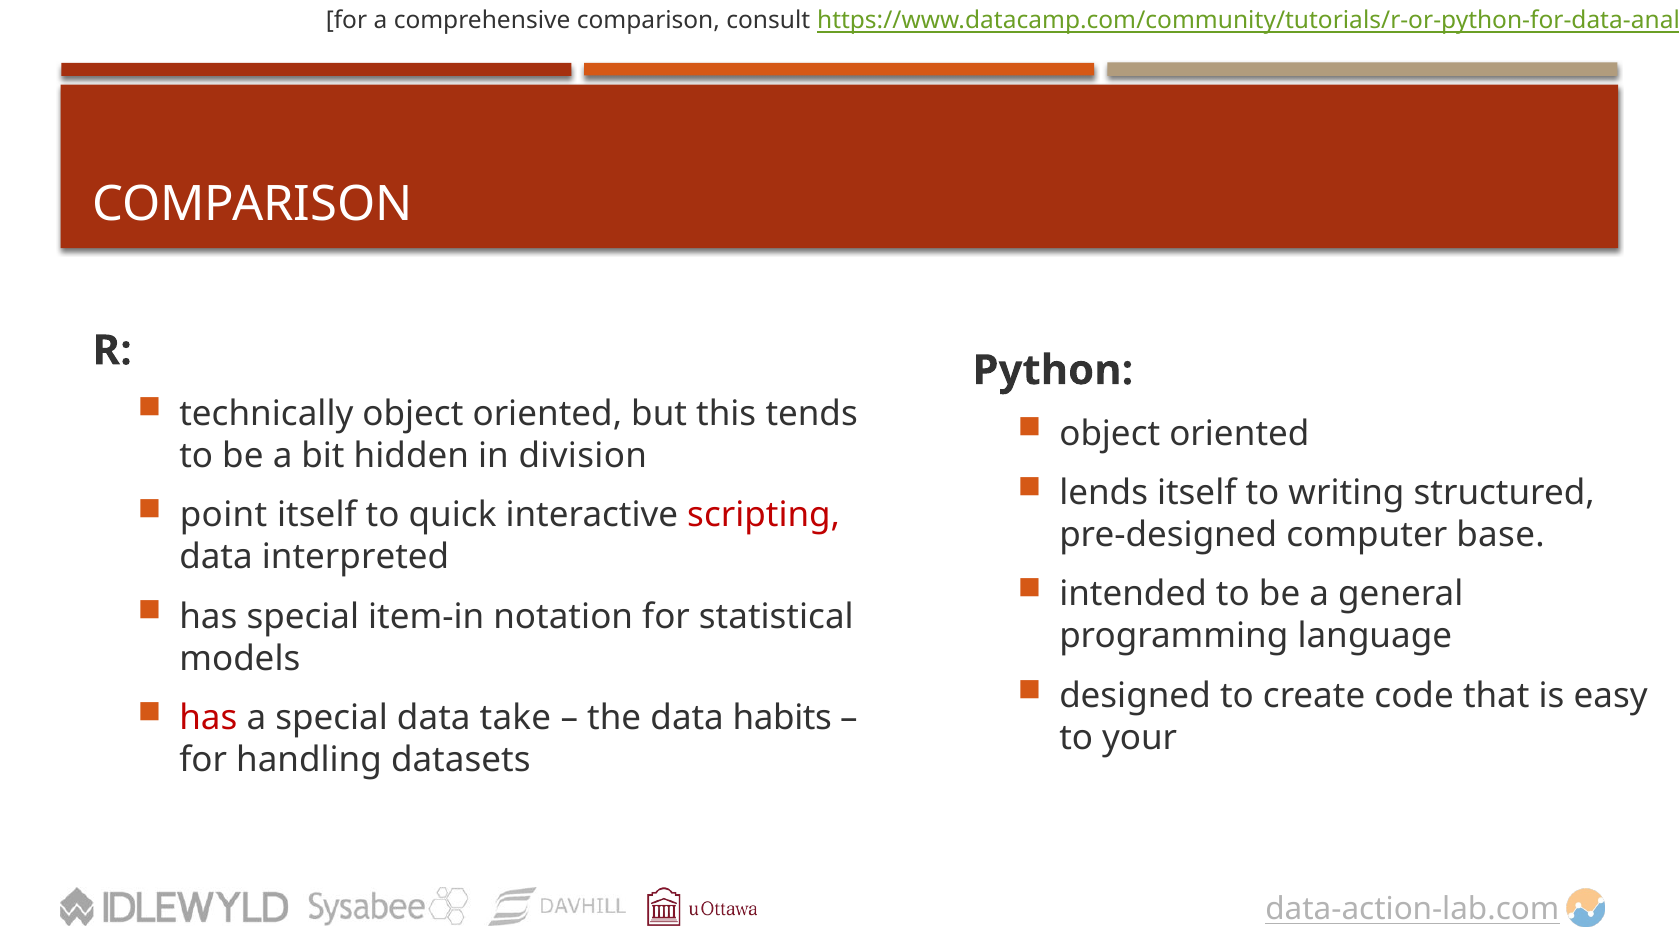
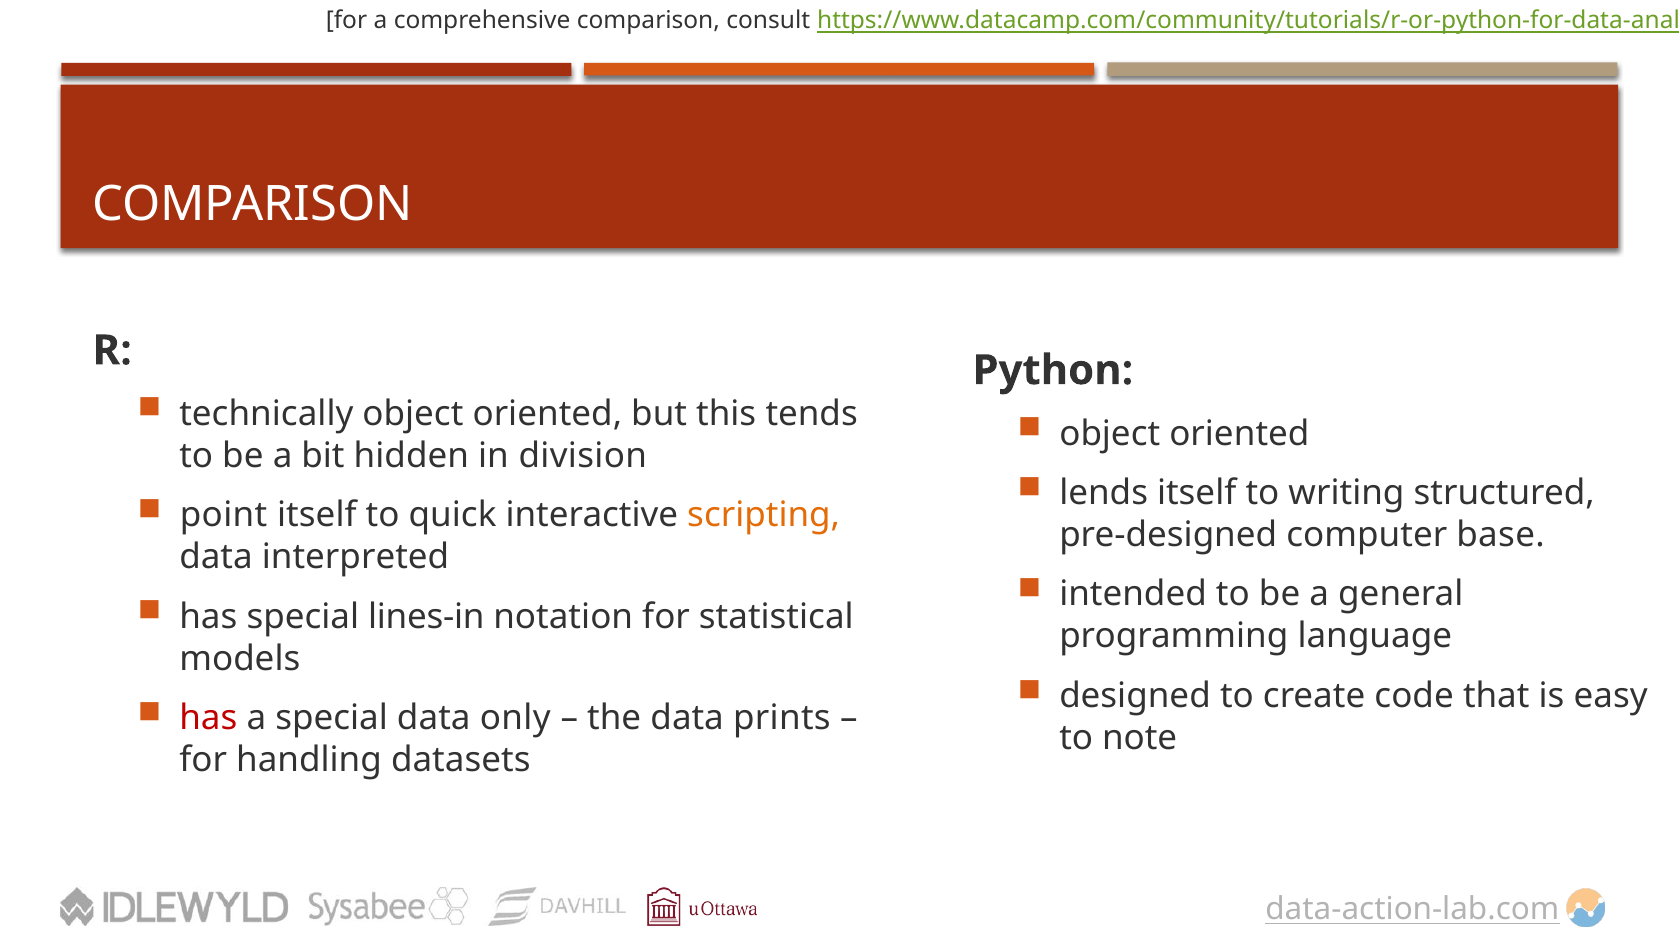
scripting colour: red -> orange (764, 515)
item-in: item-in -> lines-in (426, 617)
take: take -> only (515, 718)
habits: habits -> prints (782, 718)
your: your -> note (1140, 738)
